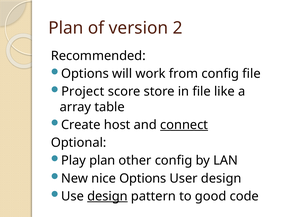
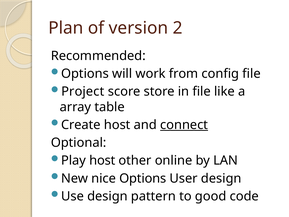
Play plan: plan -> host (102, 160)
other config: config -> online (174, 160)
design underline: present -> none (107, 196)
